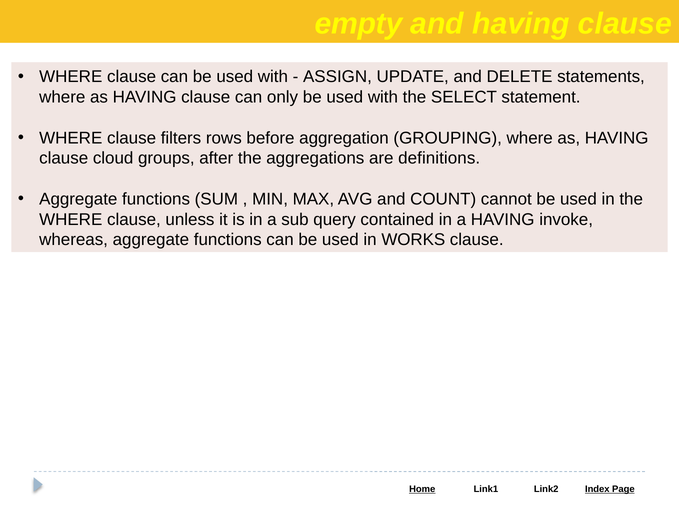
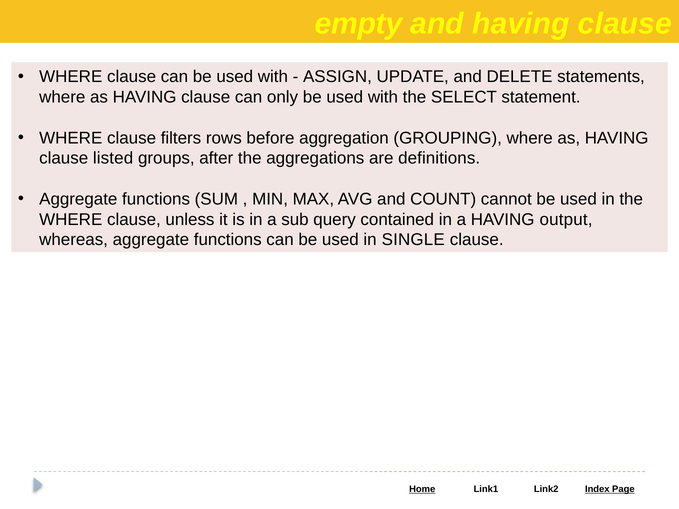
cloud: cloud -> listed (113, 158)
invoke: invoke -> output (566, 220)
WORKS: WORKS -> SINGLE (413, 240)
